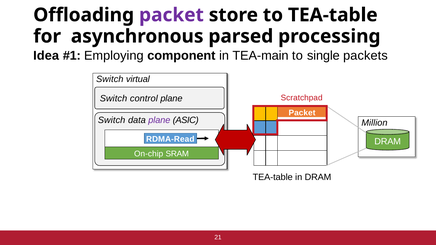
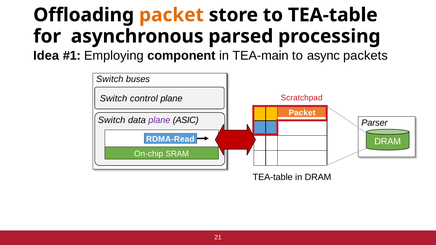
packet colour: purple -> orange (171, 15)
single: single -> async (323, 56)
virtual: virtual -> buses (138, 79)
Million: Million -> Parser (375, 123)
